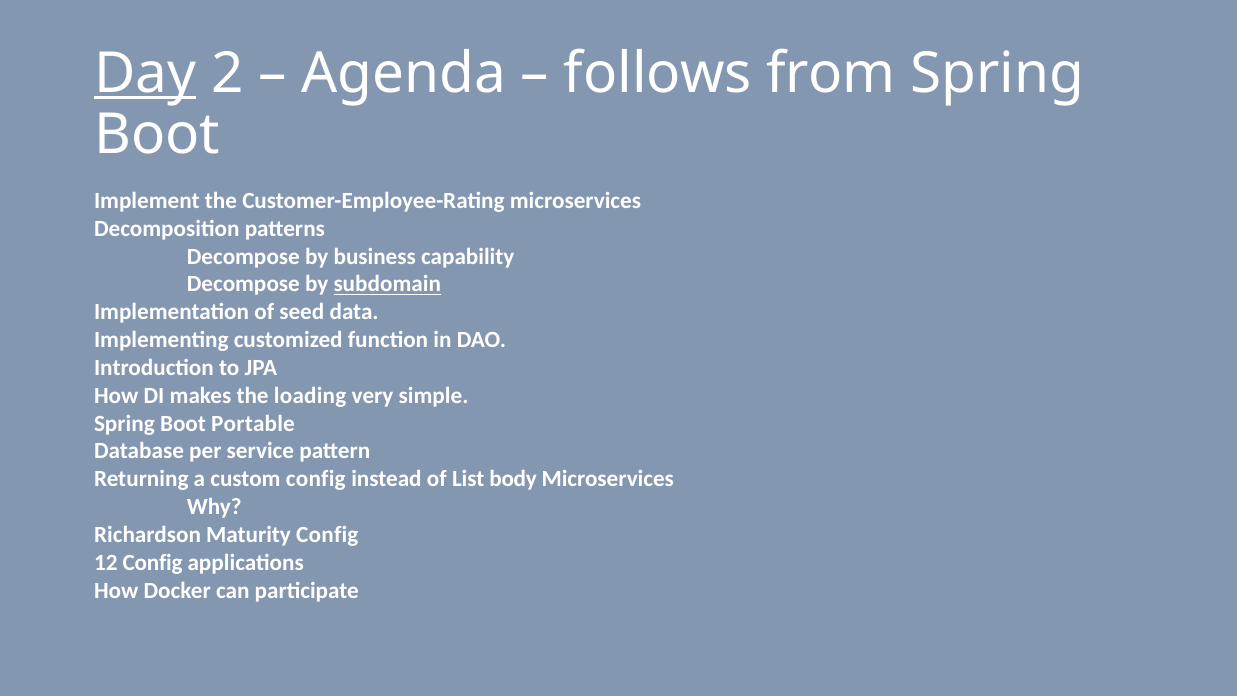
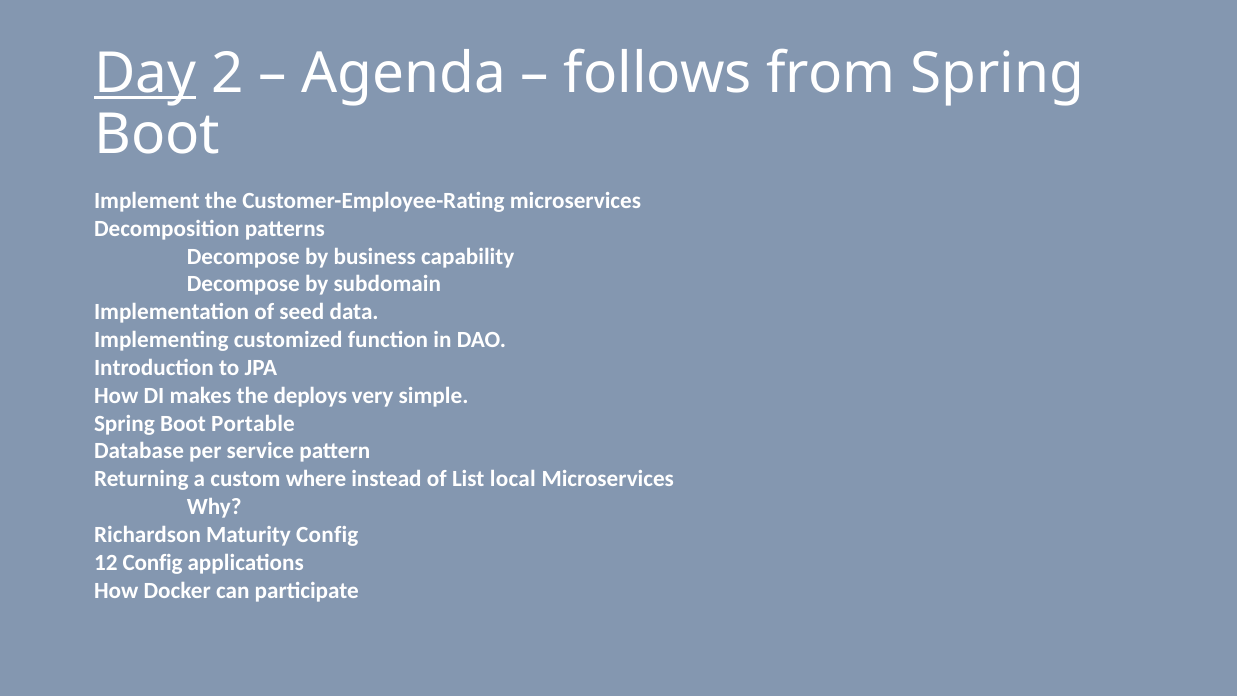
subdomain underline: present -> none (387, 284)
loading: loading -> deploys (310, 395)
custom config: config -> where (316, 479)
body: body -> local (513, 479)
